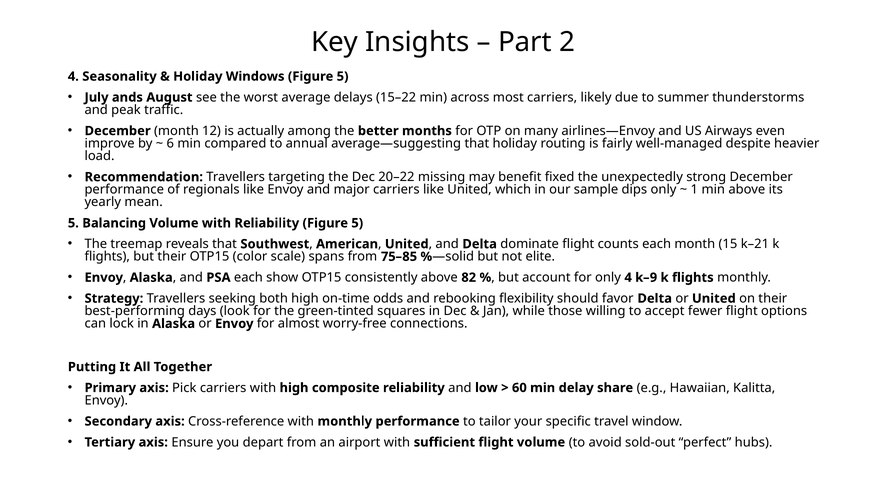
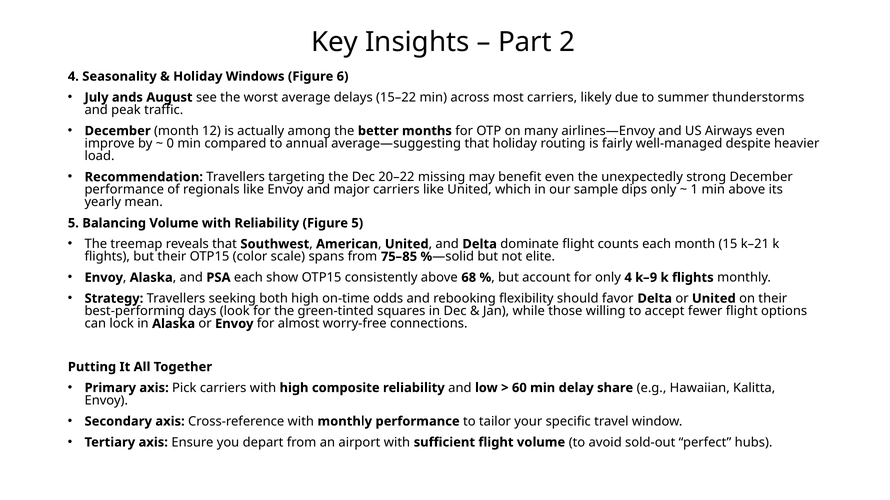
Windows Figure 5: 5 -> 6 (343, 77)
6: 6 -> 0 (170, 144)
benefit fixed: fixed -> even (560, 177)
82: 82 -> 68 (469, 278)
